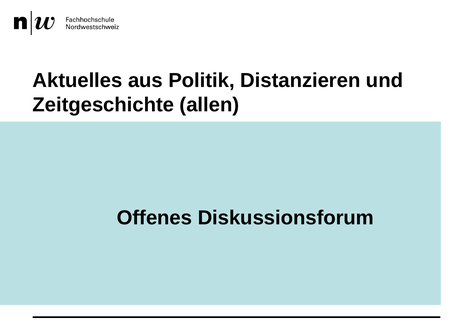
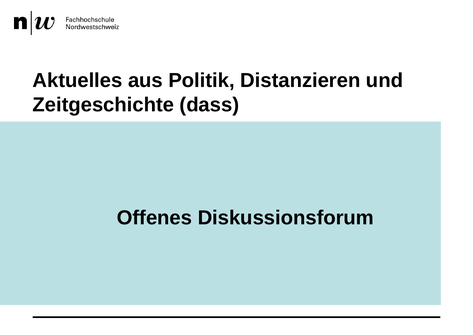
allen: allen -> dass (209, 105)
